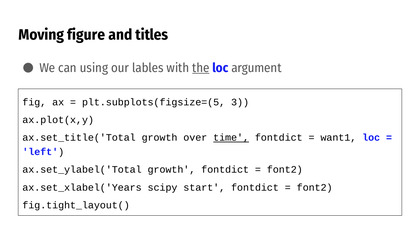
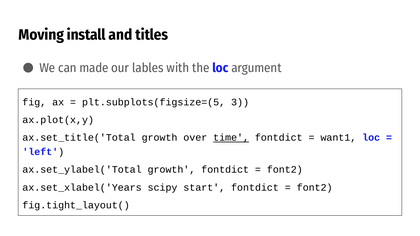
figure: figure -> install (86, 35)
using: using -> made (94, 68)
the underline: present -> none (201, 68)
